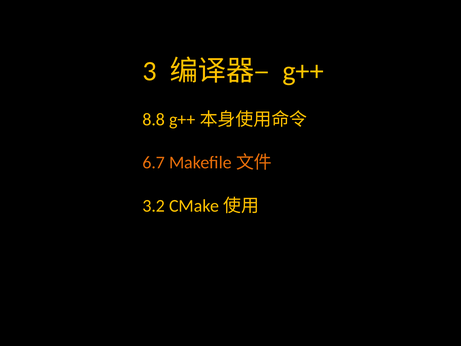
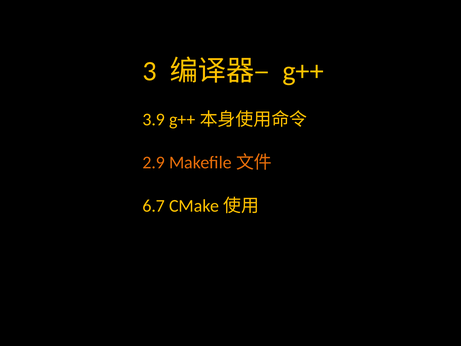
8.8: 8.8 -> 3.9 (154, 119)
6.7: 6.7 -> 2.9 (154, 163)
3.2: 3.2 -> 6.7 (154, 206)
